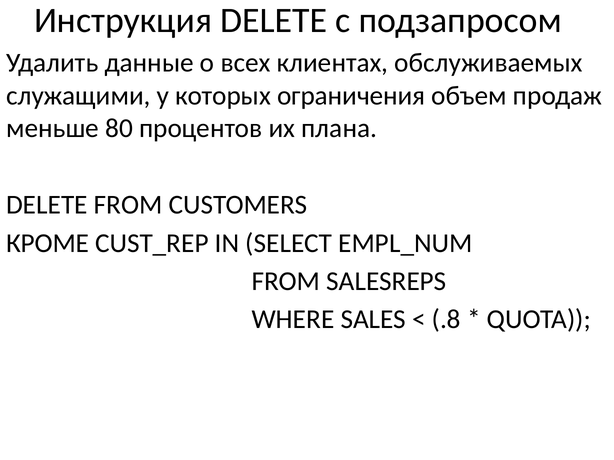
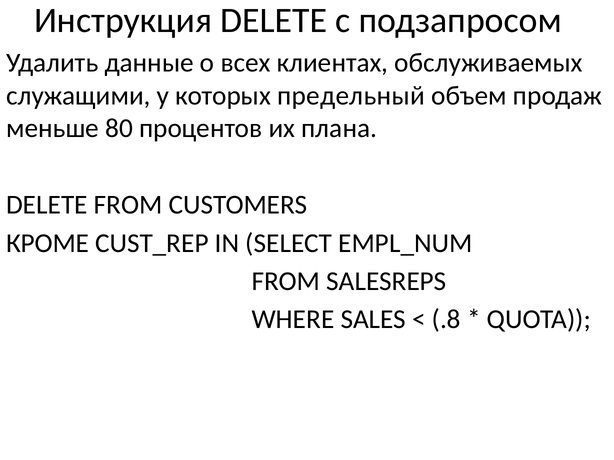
ограничения: ограничения -> предельный (351, 96)
